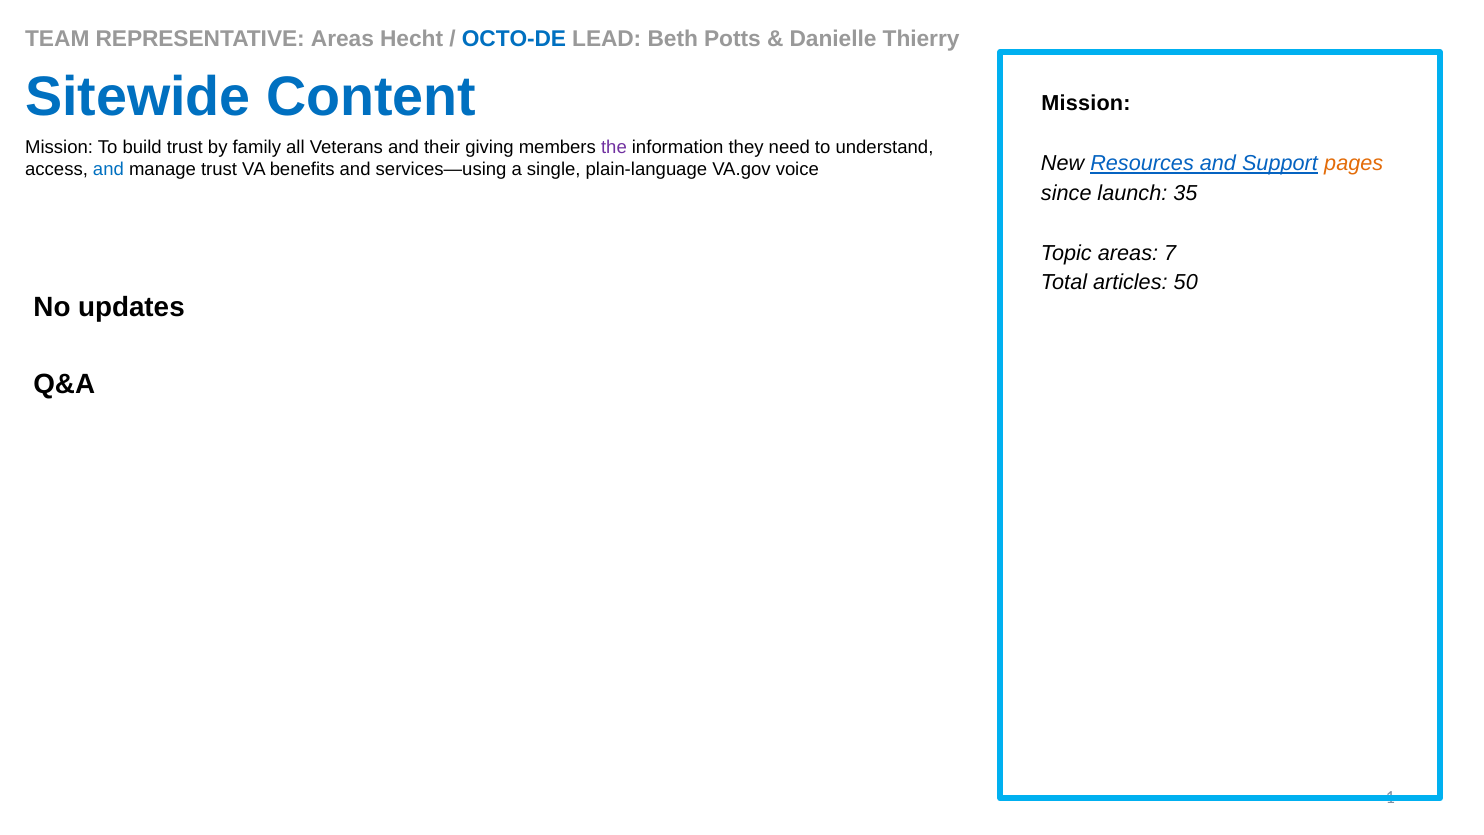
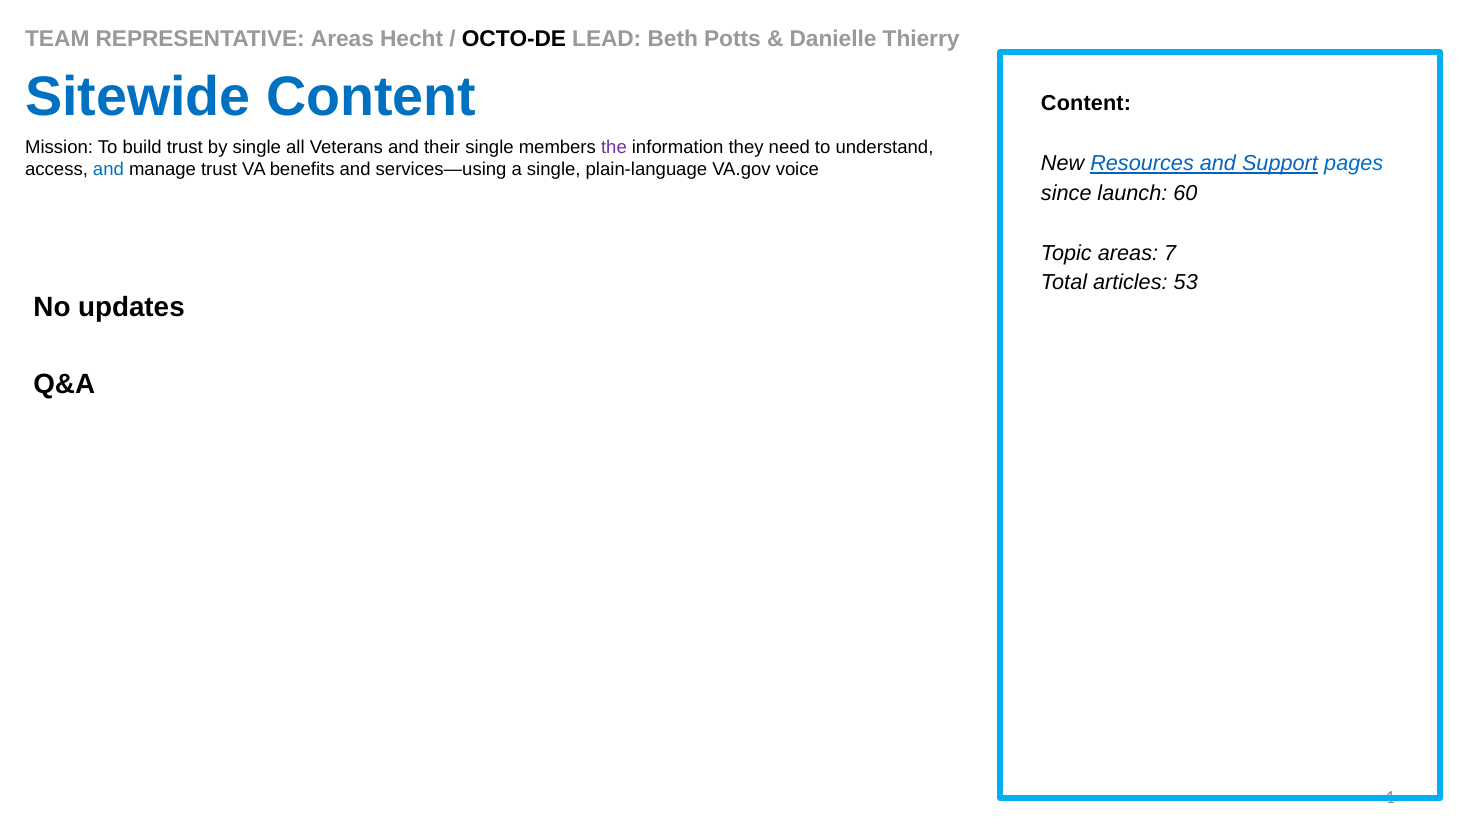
OCTO-DE colour: blue -> black (514, 39)
Mission: Mission -> Content (1086, 104)
by family: family -> single (257, 147)
their giving: giving -> single (489, 147)
pages colour: orange -> blue (1354, 163)
35: 35 -> 60 (1185, 193)
50: 50 -> 53 (1186, 283)
